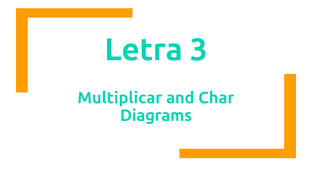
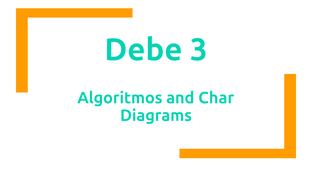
Letra: Letra -> Debe (143, 50)
Multiplicar: Multiplicar -> Algoritmos (120, 98)
